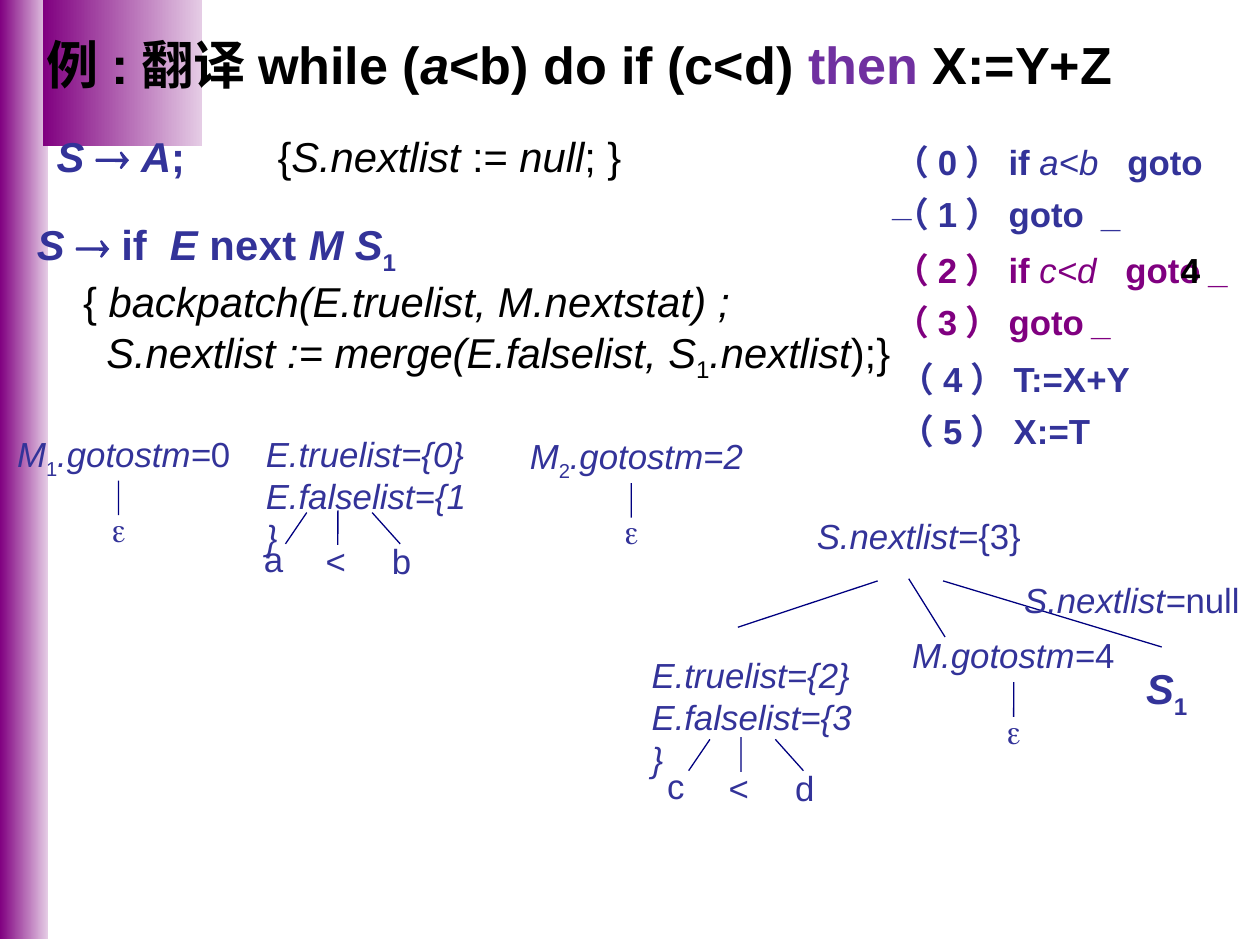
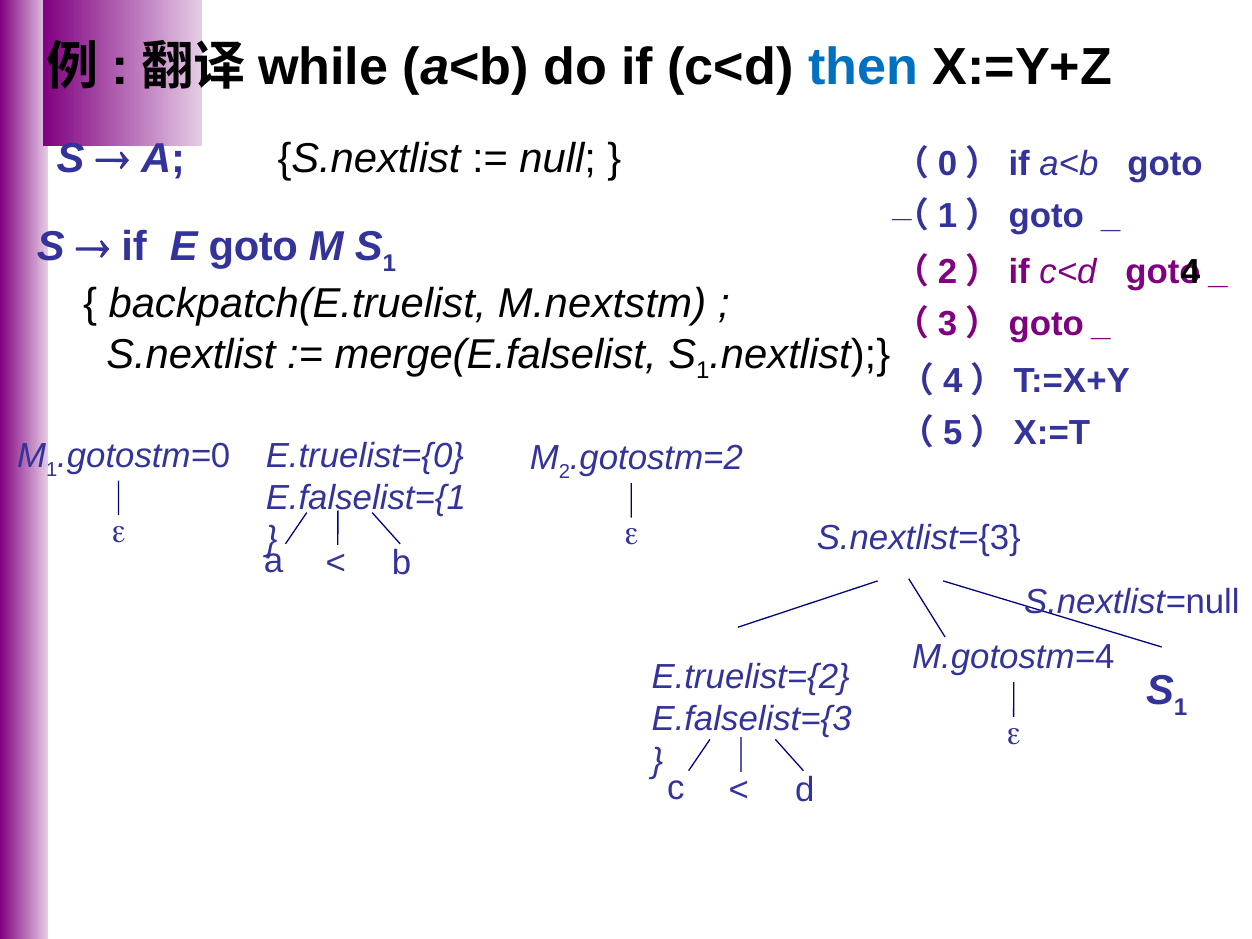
then colour: purple -> blue (863, 67)
E next: next -> goto (253, 247)
M.nextstat: M.nextstat -> M.nextstm (602, 304)
